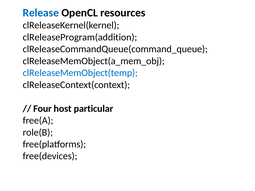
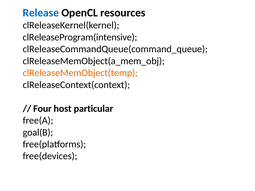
clReleaseProgram(addition: clReleaseProgram(addition -> clReleaseProgram(intensive (80, 37)
clReleaseMemObject(temp colour: blue -> orange (80, 73)
role(B: role(B -> goal(B (38, 133)
